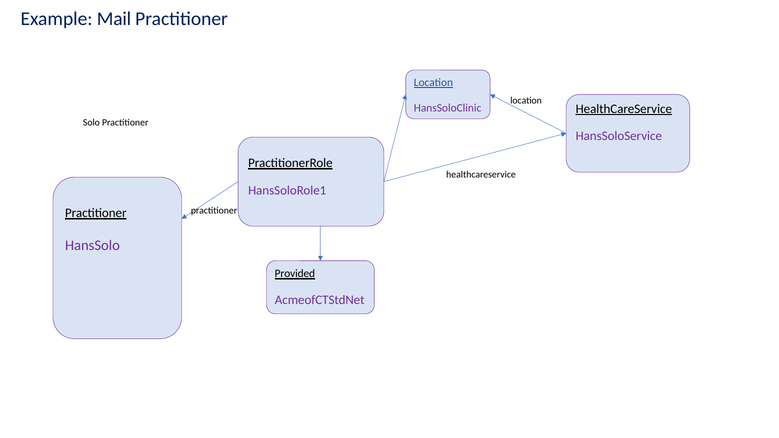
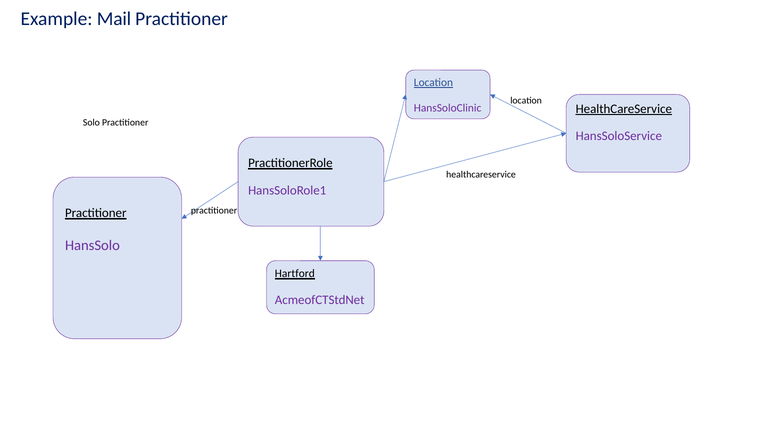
Provided: Provided -> Hartford (295, 274)
